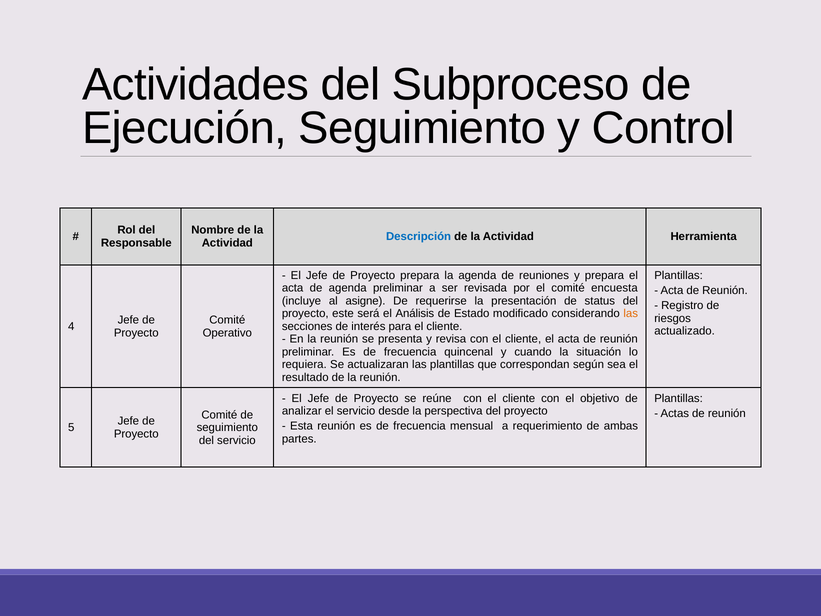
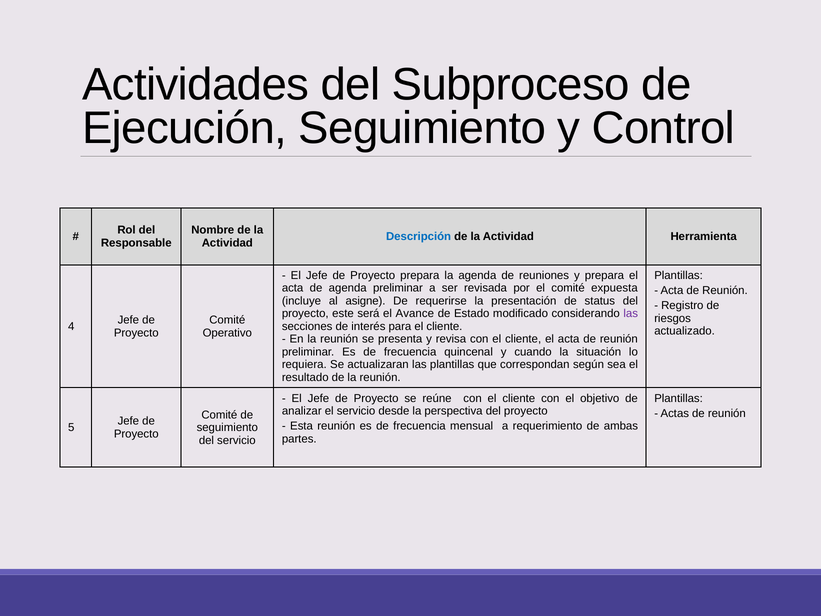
encuesta: encuesta -> expuesta (614, 288)
Análisis: Análisis -> Avance (415, 314)
las colour: orange -> purple (631, 314)
